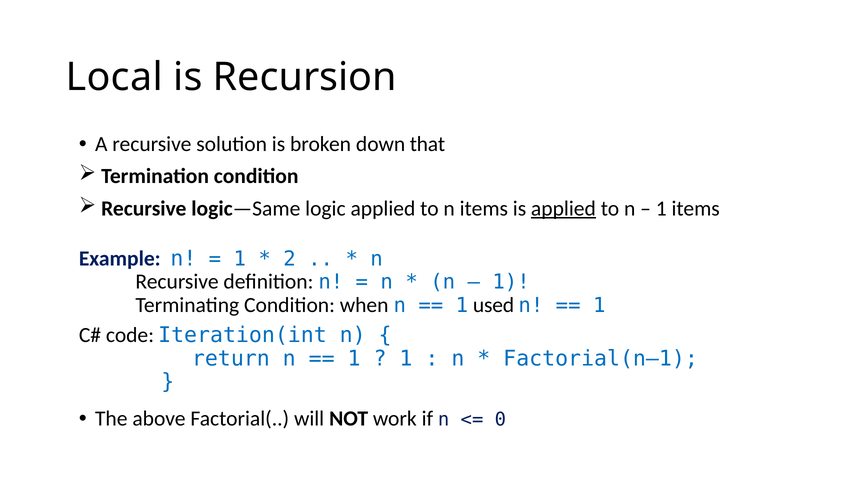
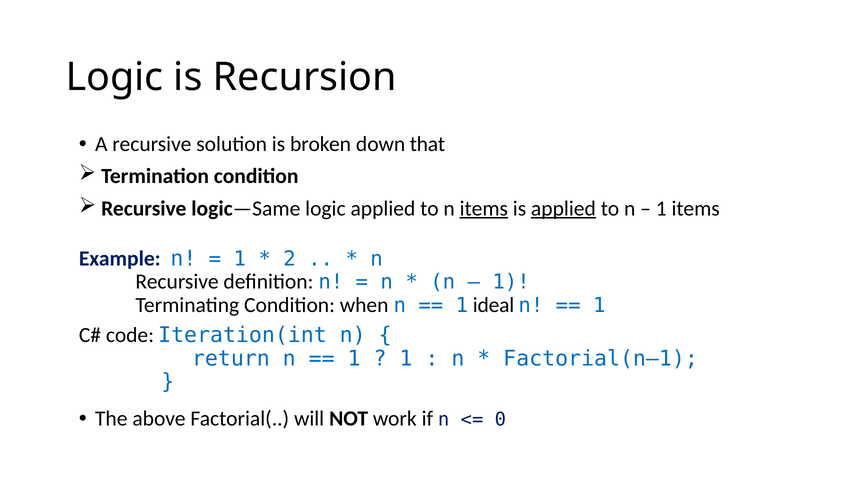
Local: Local -> Logic (115, 77)
items underline: none -> present (484, 209)
used: used -> ideal (494, 305)
